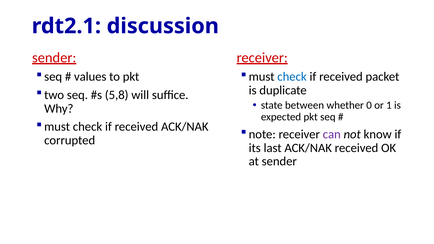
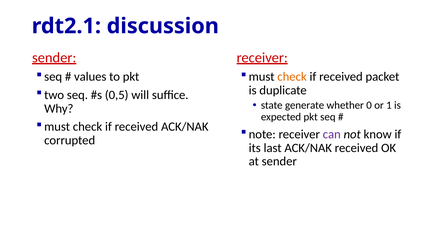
check colour: blue -> orange (292, 77)
5,8: 5,8 -> 0,5 (117, 95)
between: between -> generate (305, 105)
